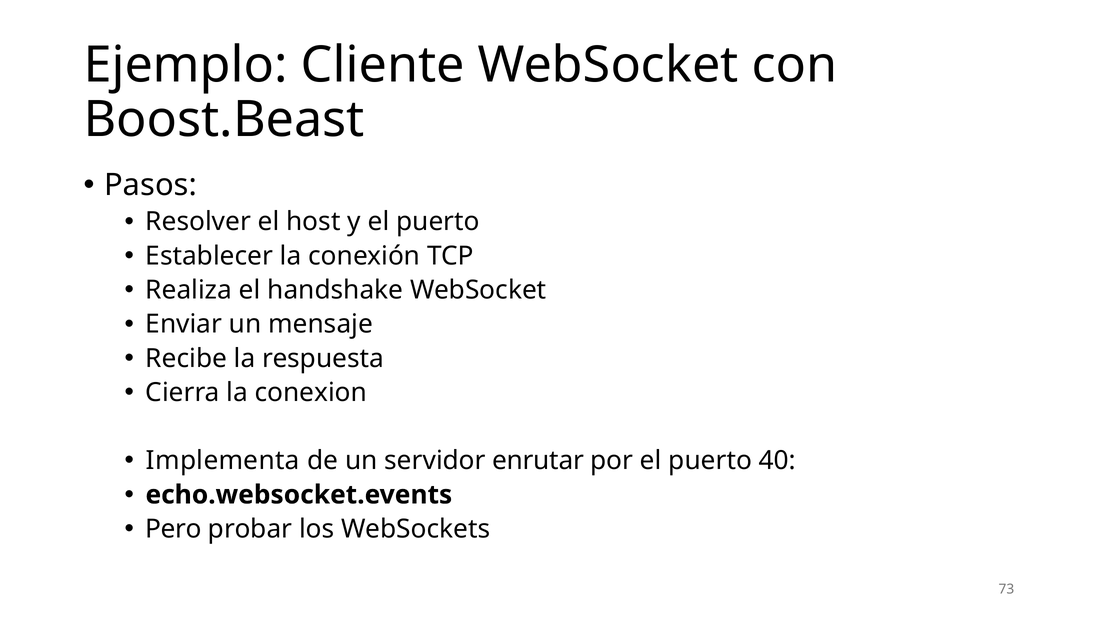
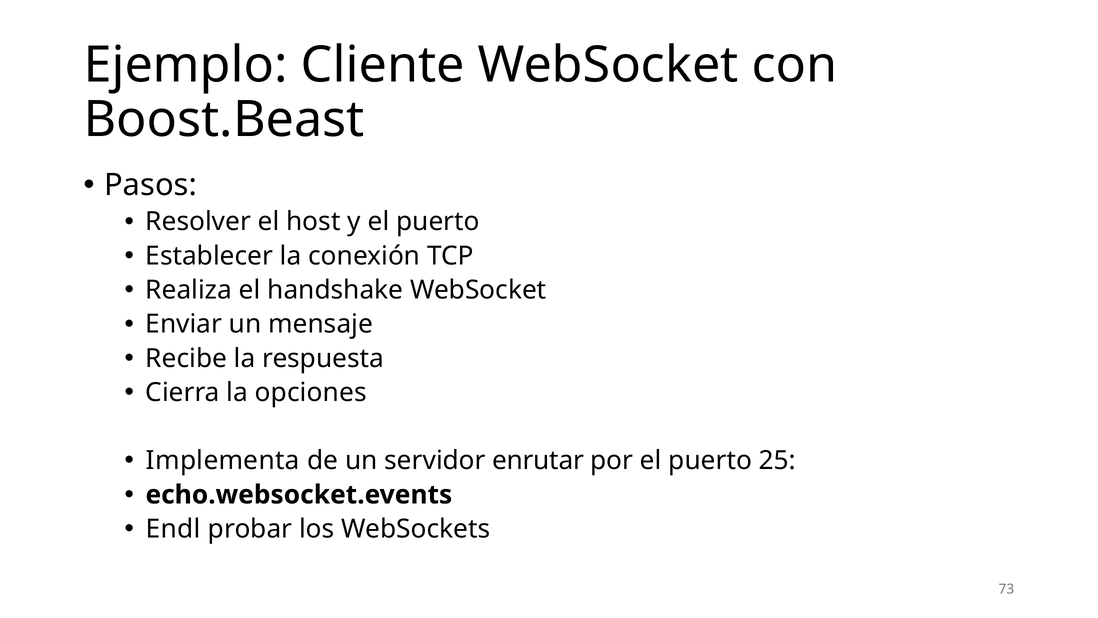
conexion: conexion -> opciones (311, 392)
40: 40 -> 25 (777, 460)
Pero: Pero -> Endl (173, 529)
